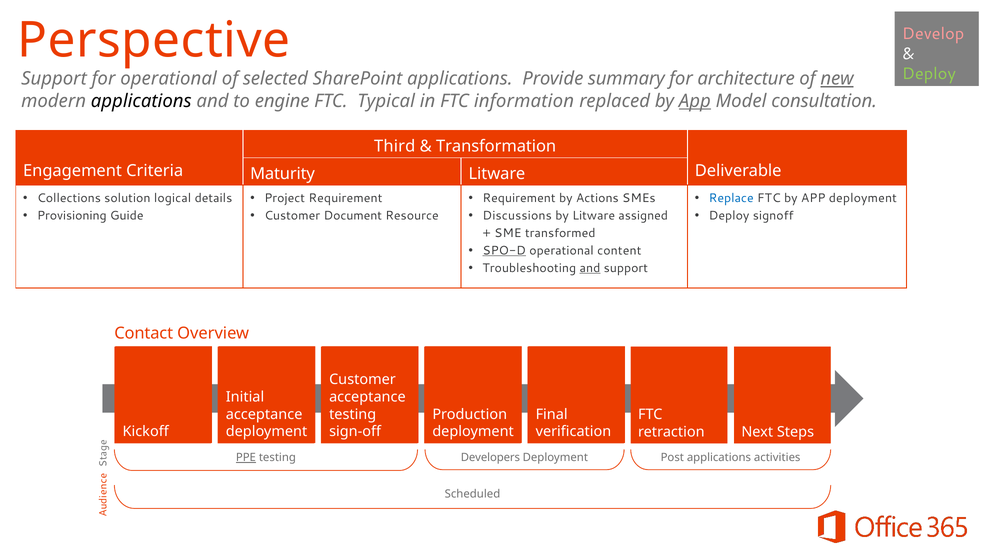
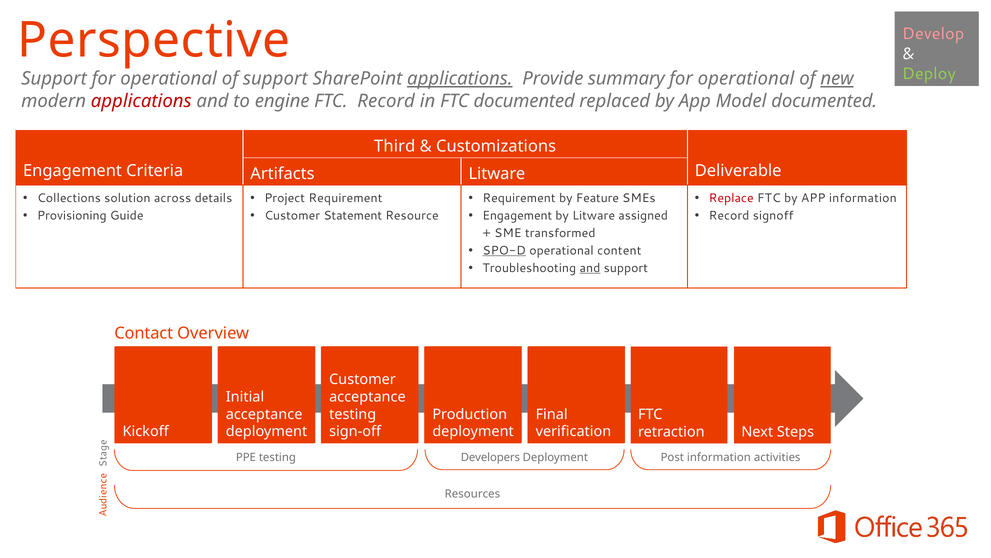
of selected: selected -> support (275, 79)
applications underline: none -> present (460, 79)
architecture: architecture -> operational (746, 79)
applications colour: black -> red (141, 101)
FTC Typical: Typical -> Record (386, 101)
FTC information: information -> documented (524, 101)
App underline: present -> none (695, 101)
Model consultation: consultation -> documented (824, 101)
Transformation: Transformation -> Customizations (496, 146)
Maturity: Maturity -> Artifacts (282, 173)
logical: logical -> across (173, 198)
Actions: Actions -> Feature (597, 198)
Replace colour: blue -> red (731, 198)
APP deployment: deployment -> information (863, 198)
Document: Document -> Statement (353, 215)
Discussions: Discussions -> Engagement (517, 215)
Deploy: Deploy -> Record (729, 215)
Post applications: applications -> information (719, 457)
PPE underline: present -> none (246, 457)
Scheduled: Scheduled -> Resources (472, 494)
